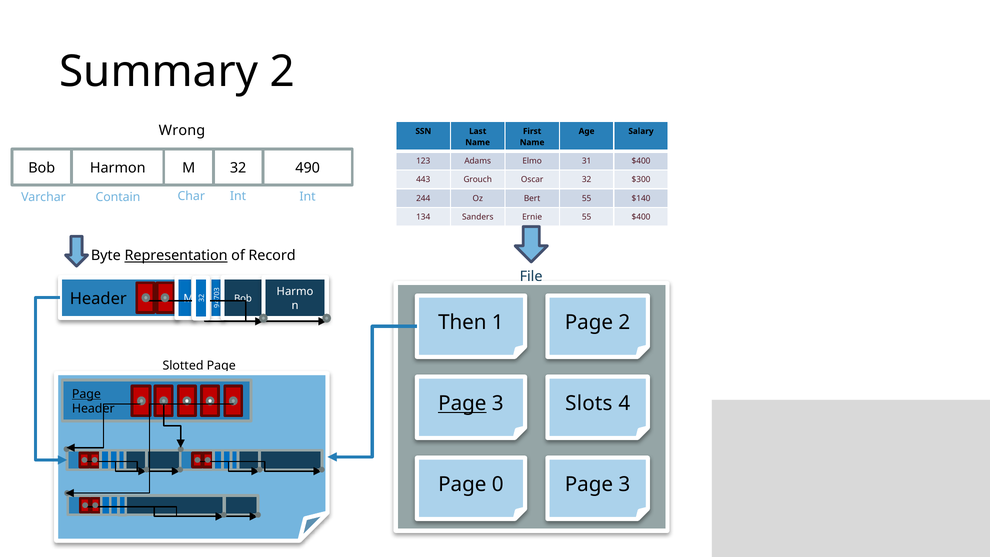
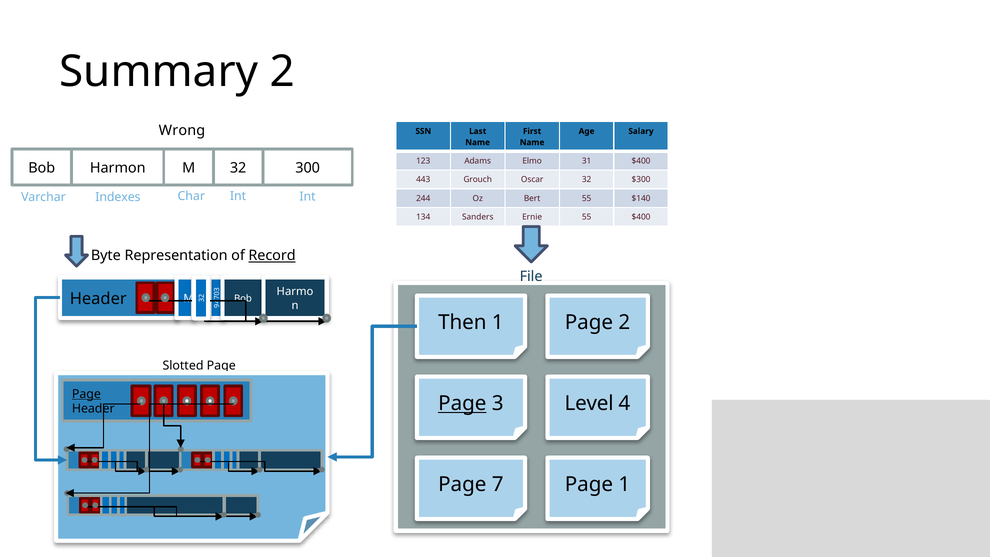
490: 490 -> 300 (308, 168)
Contain: Contain -> Indexes (118, 197)
Representation underline: present -> none (176, 256)
Record underline: none -> present (272, 256)
Slots: Slots -> Level (589, 404)
Page 0: 0 -> 7 (498, 485)
3: 3 -> 1 (624, 485)
